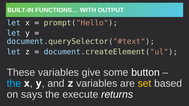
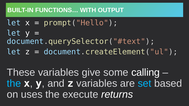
button: button -> calling (146, 73)
set colour: yellow -> light blue (145, 84)
says: says -> uses (32, 95)
